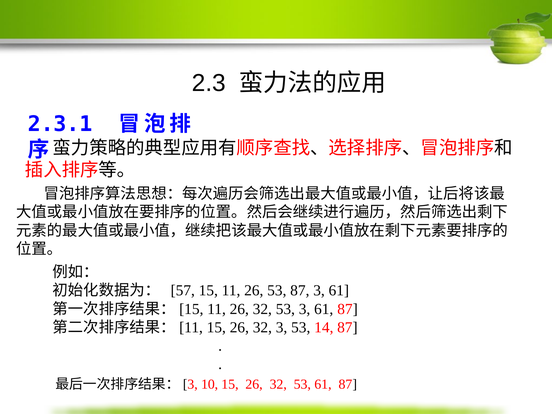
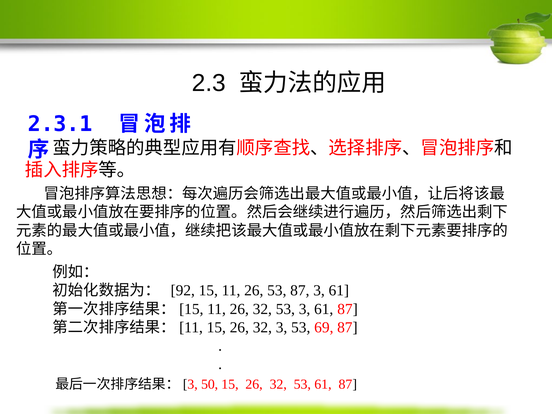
57: 57 -> 92 (183, 291)
14: 14 -> 69 (324, 327)
10: 10 -> 50 (210, 384)
